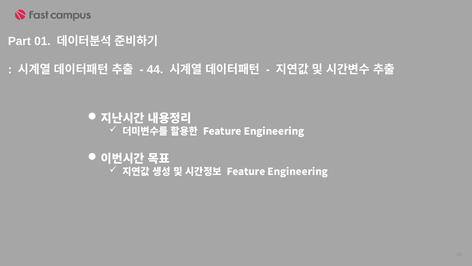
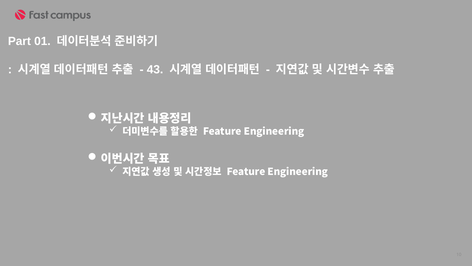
44: 44 -> 43 (155, 69)
